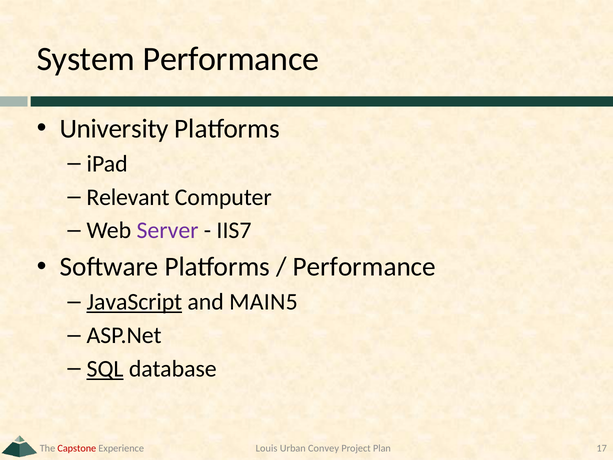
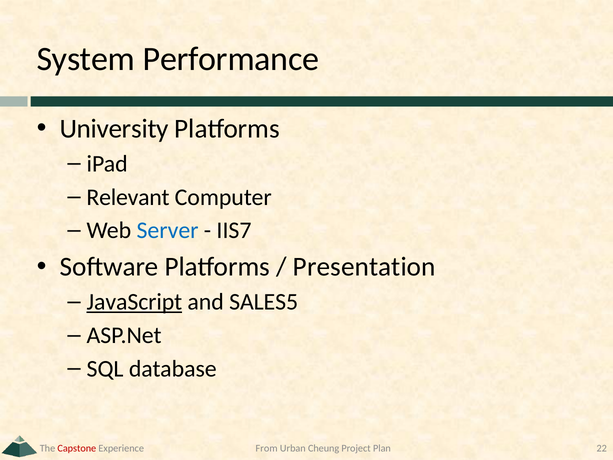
Server colour: purple -> blue (168, 230)
Performance: Performance -> Presentation (364, 267)
MAIN5: MAIN5 -> SALES5 (264, 302)
SQL underline: present -> none (105, 369)
Louis: Louis -> From (267, 448)
Convey: Convey -> Cheung (324, 448)
17: 17 -> 22 (602, 448)
